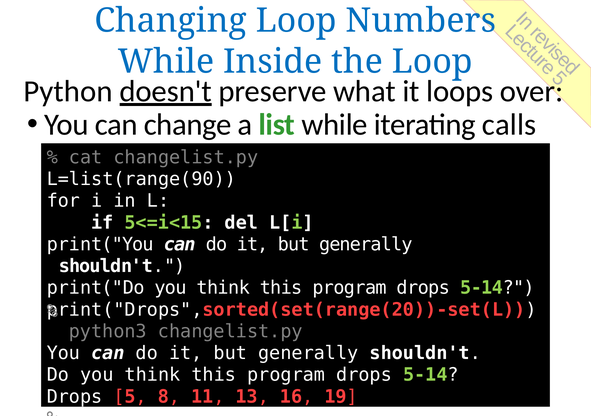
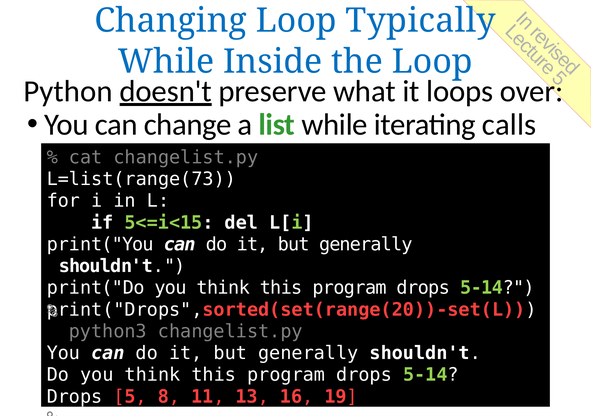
Numbers: Numbers -> Typically (421, 21)
L=list(range(90: L=list(range(90 -> L=list(range(73 (141, 179)
